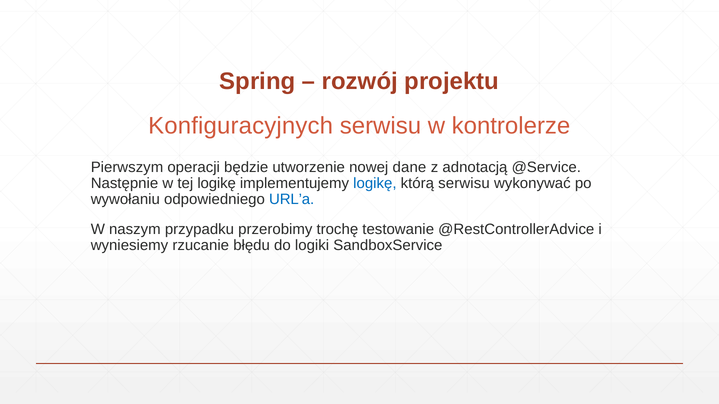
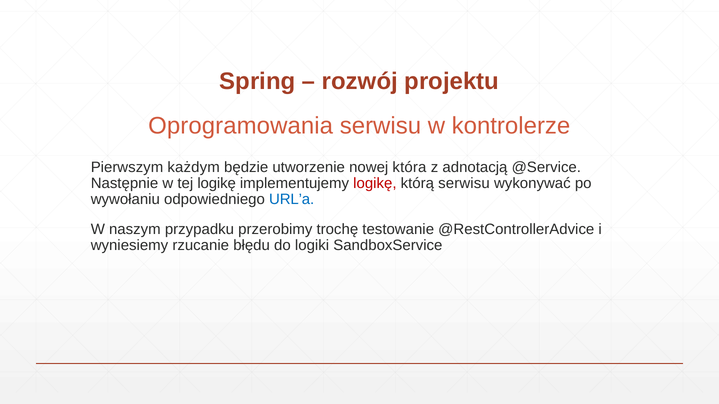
Konfiguracyjnych: Konfiguracyjnych -> Oprogramowania (241, 126)
operacji: operacji -> każdym (194, 167)
dane: dane -> która (409, 167)
logikę colour: blue -> red (375, 184)
